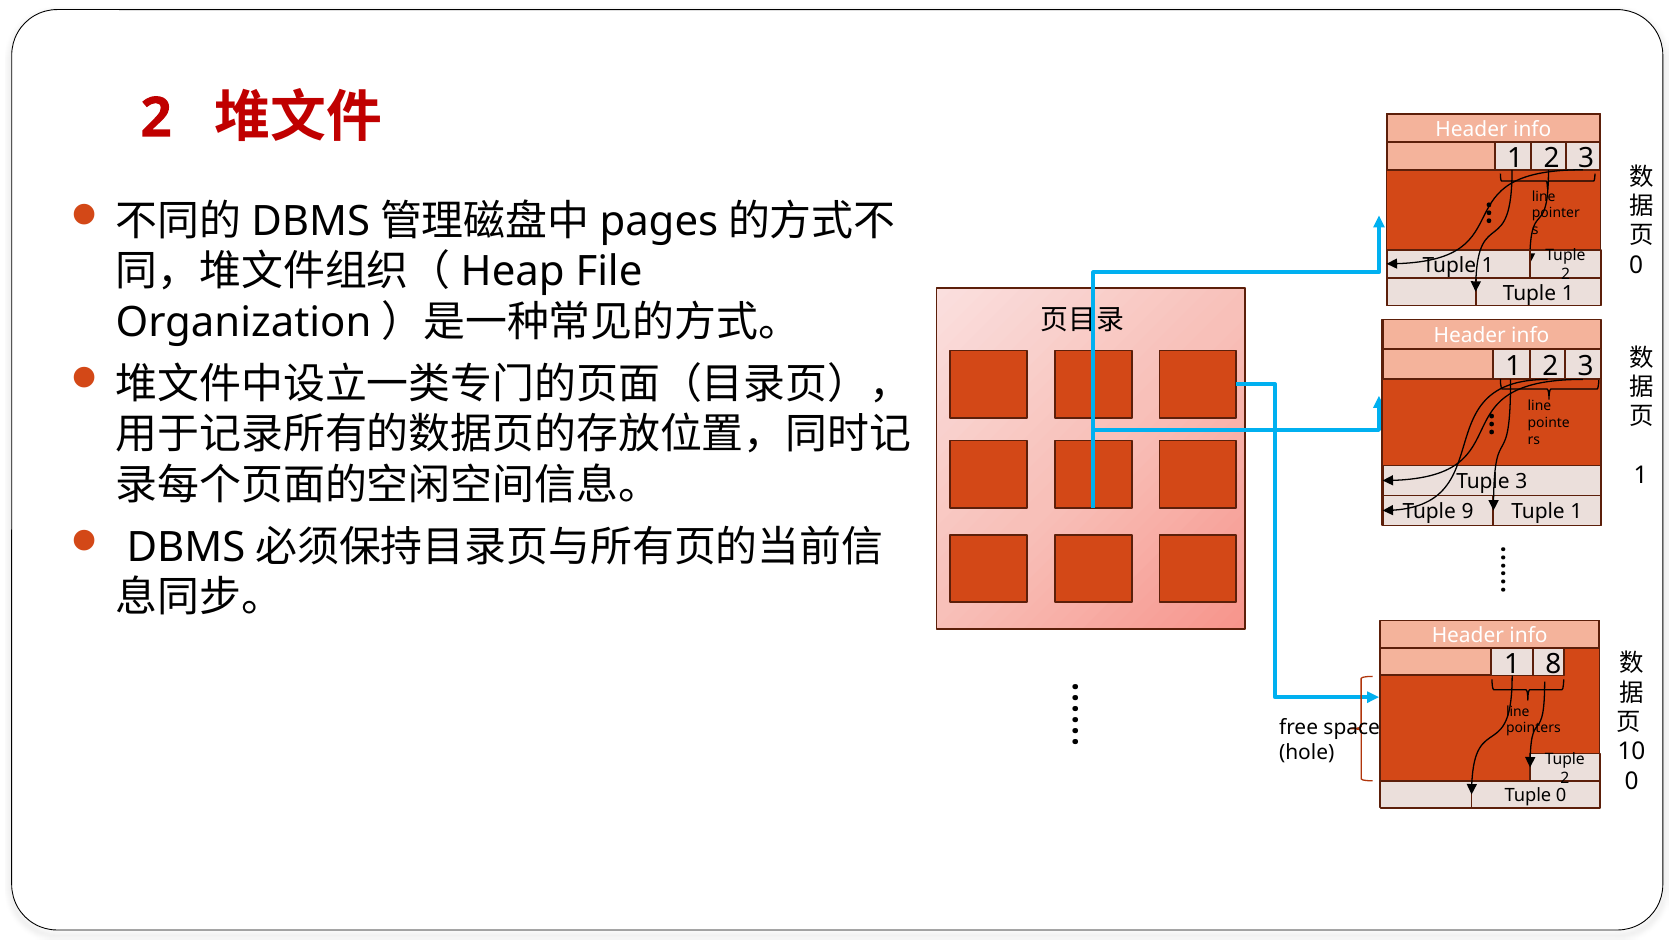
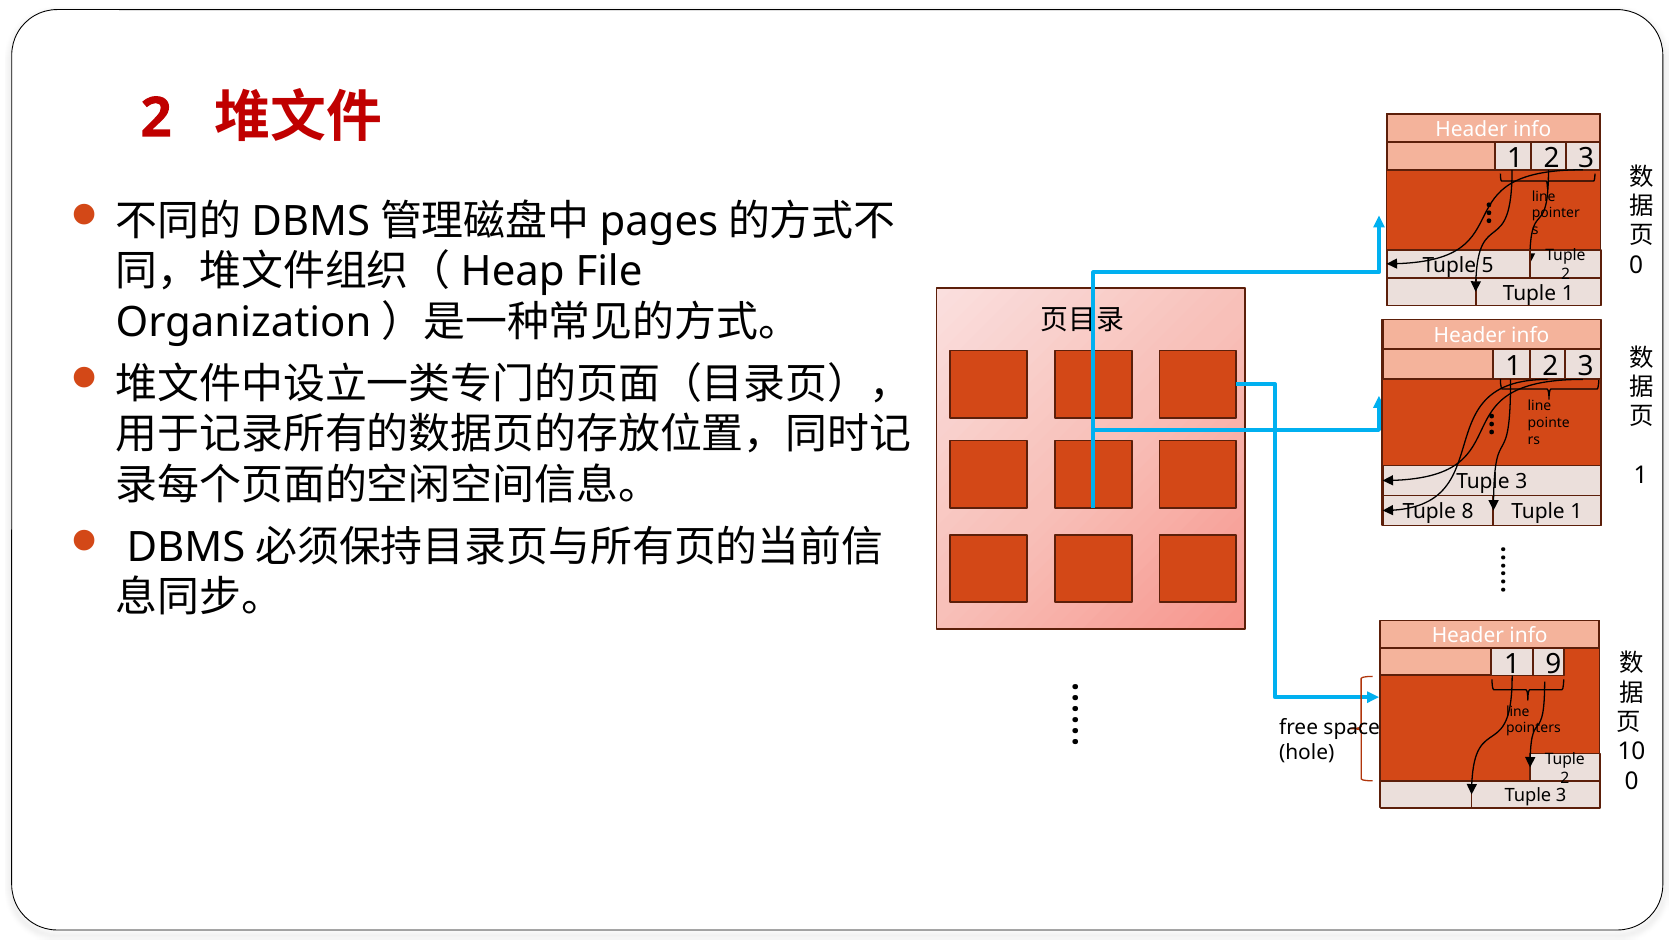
1: 1 -> 5 (1488, 265)
9: 9 -> 8 (1467, 512)
8: 8 -> 9 (1553, 663)
0: 0 -> 3 (1561, 795)
